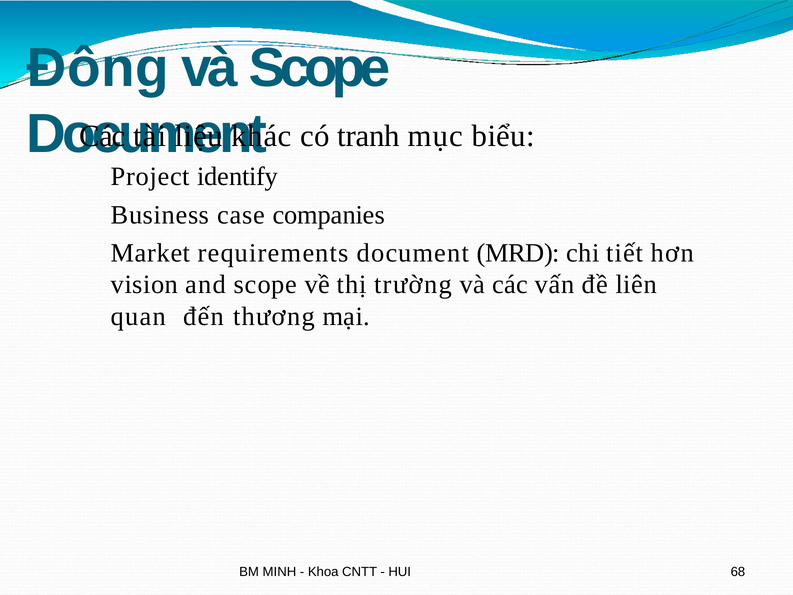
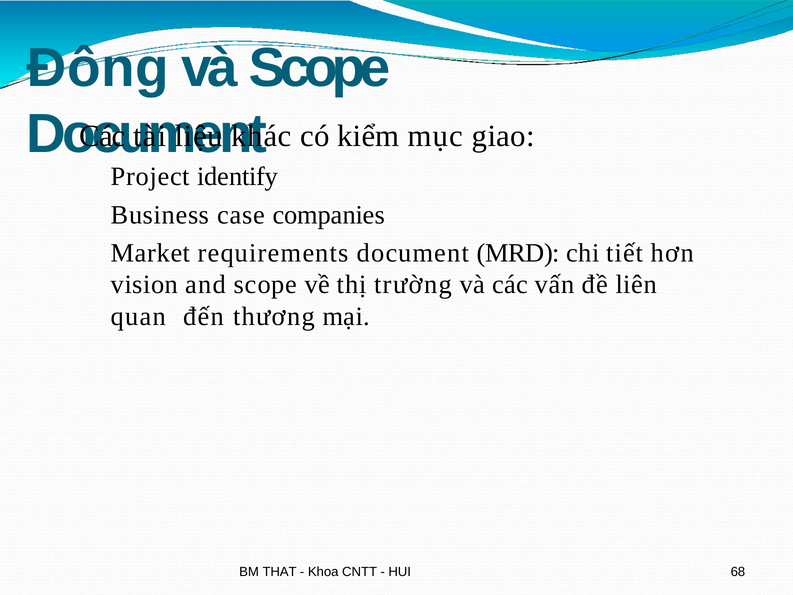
tranh: tranh -> kiểm (368, 136)
biểu: biểu -> giao (503, 136)
MINH: MINH -> THAT (280, 572)
